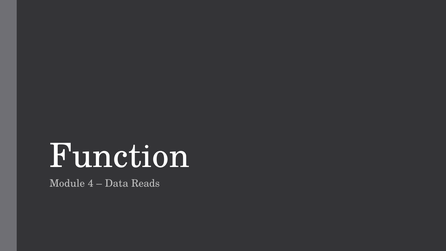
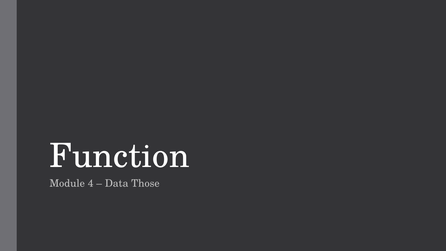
Reads: Reads -> Those (145, 183)
